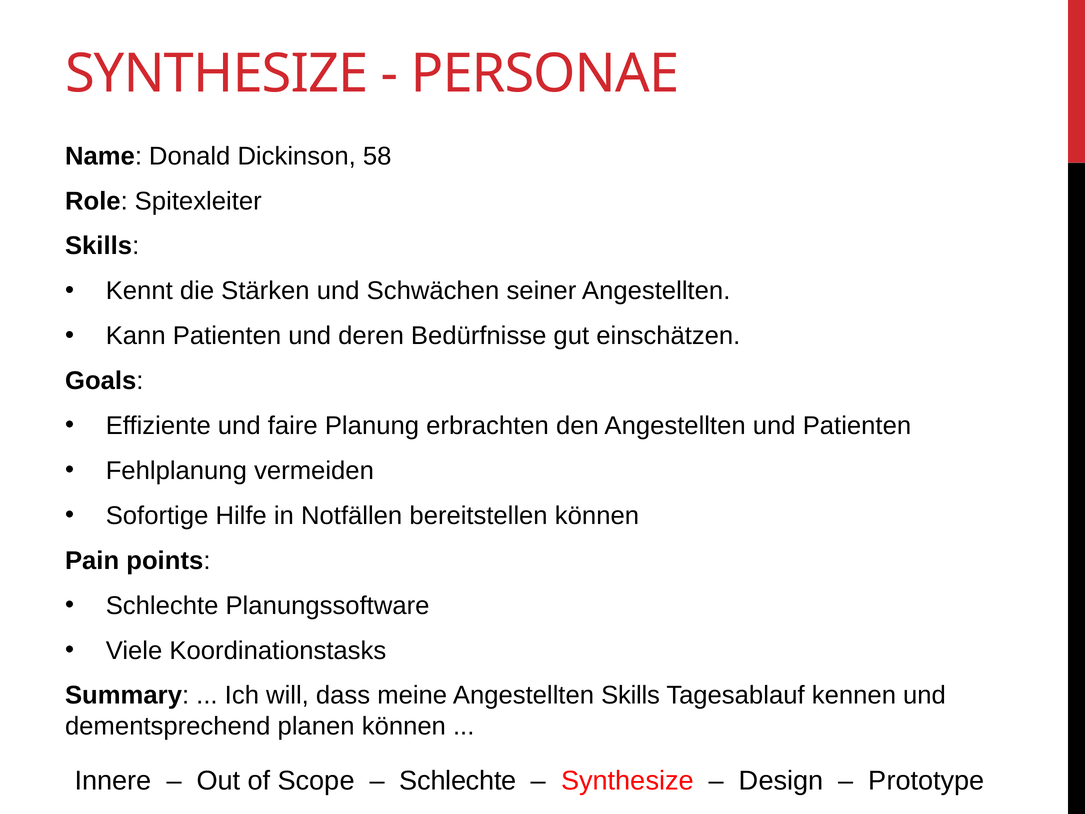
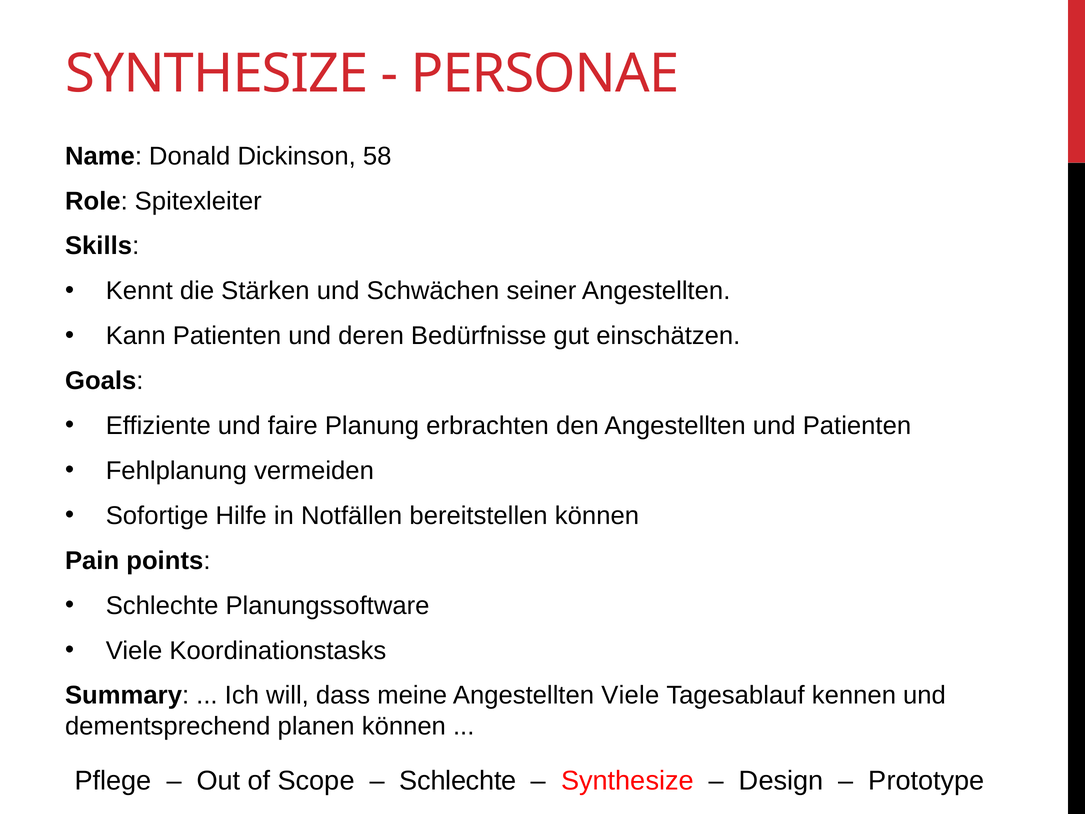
Angestellten Skills: Skills -> Viele (630, 695)
Innere: Innere -> Pflege (113, 781)
